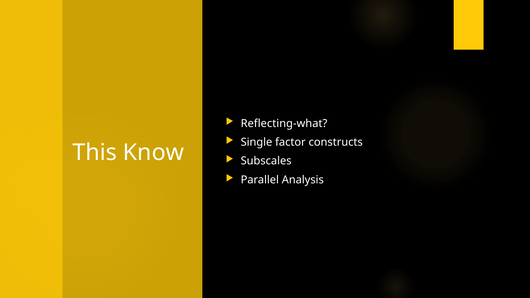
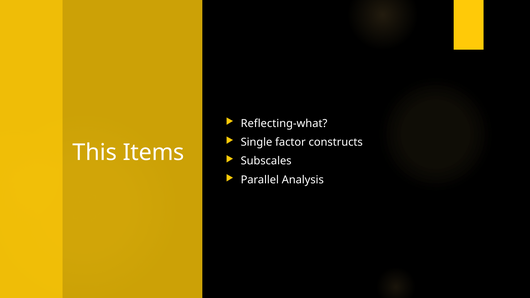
Know: Know -> Items (154, 152)
